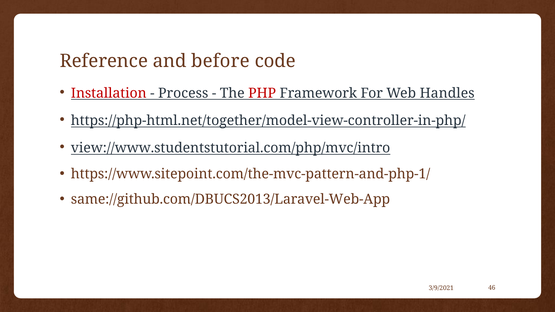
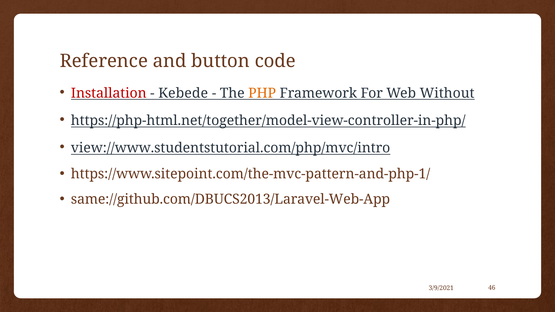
before: before -> button (221, 61)
Process: Process -> Kebede (183, 93)
PHP colour: red -> orange (262, 93)
Handles: Handles -> Without (447, 93)
